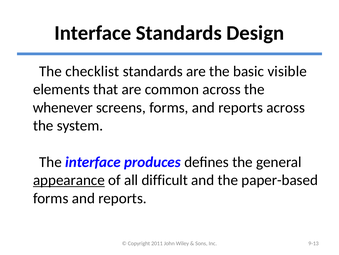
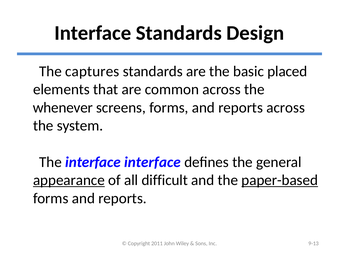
checklist: checklist -> captures (92, 71)
visible: visible -> placed (287, 71)
interface produces: produces -> interface (152, 162)
paper-based underline: none -> present (280, 180)
